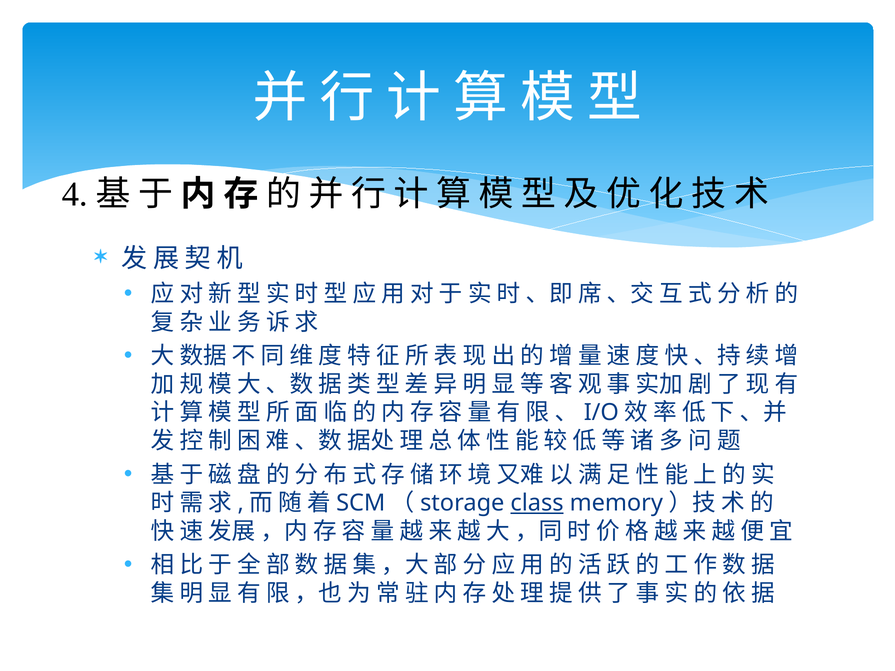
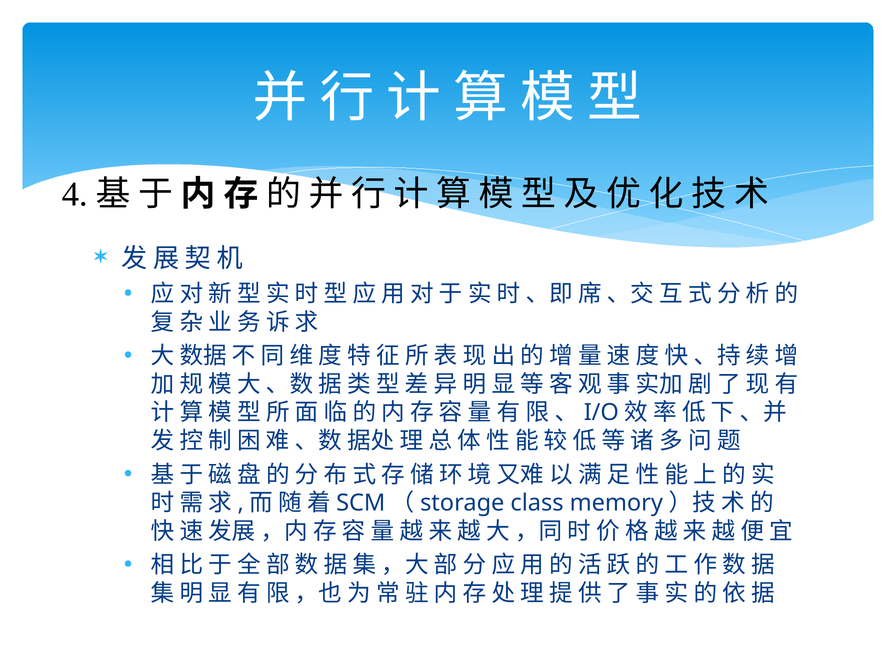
class underline: present -> none (537, 503)
